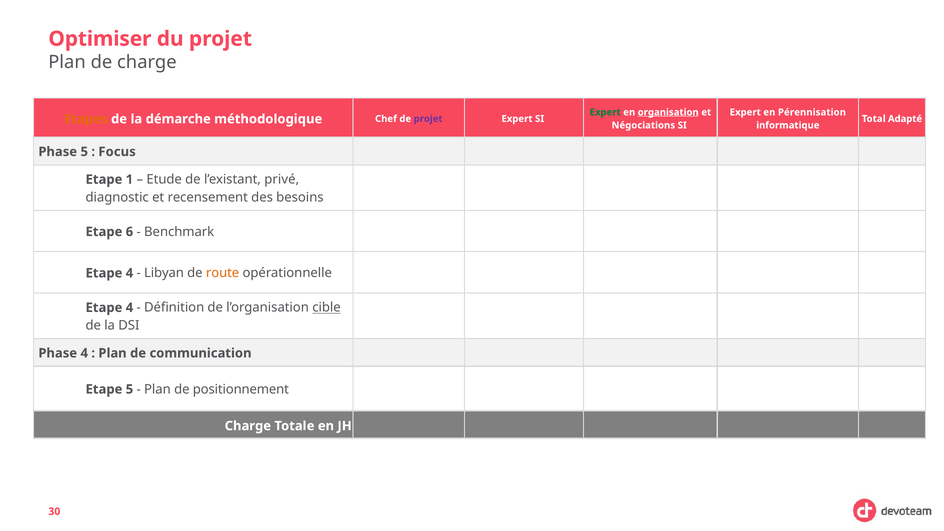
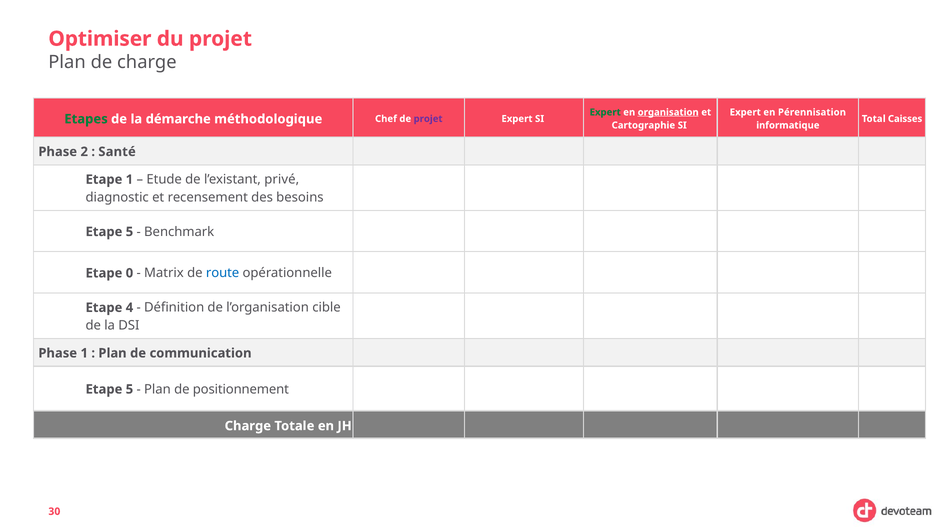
Etapes colour: orange -> green (86, 119)
Adapté: Adapté -> Caisses (905, 119)
Négociations: Négociations -> Cartographie (643, 125)
Phase 5: 5 -> 2 (84, 152)
Focus: Focus -> Santé (117, 152)
6: 6 -> 5 (129, 232)
4: 4 -> 0 (129, 273)
Libyan: Libyan -> Matrix (164, 273)
route colour: orange -> blue (223, 273)
cible underline: present -> none (326, 308)
Phase 4: 4 -> 1 (84, 353)
